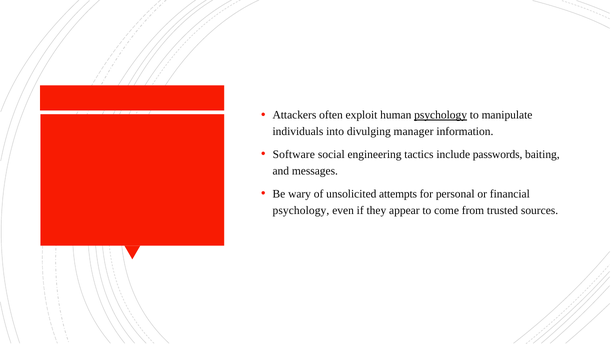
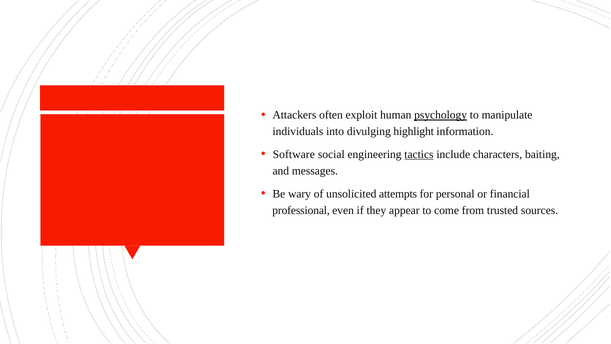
manager: manager -> highlight (414, 131)
tactics underline: none -> present (419, 154)
passwords: passwords -> characters (498, 154)
psychology: psychology -> professional (301, 210)
